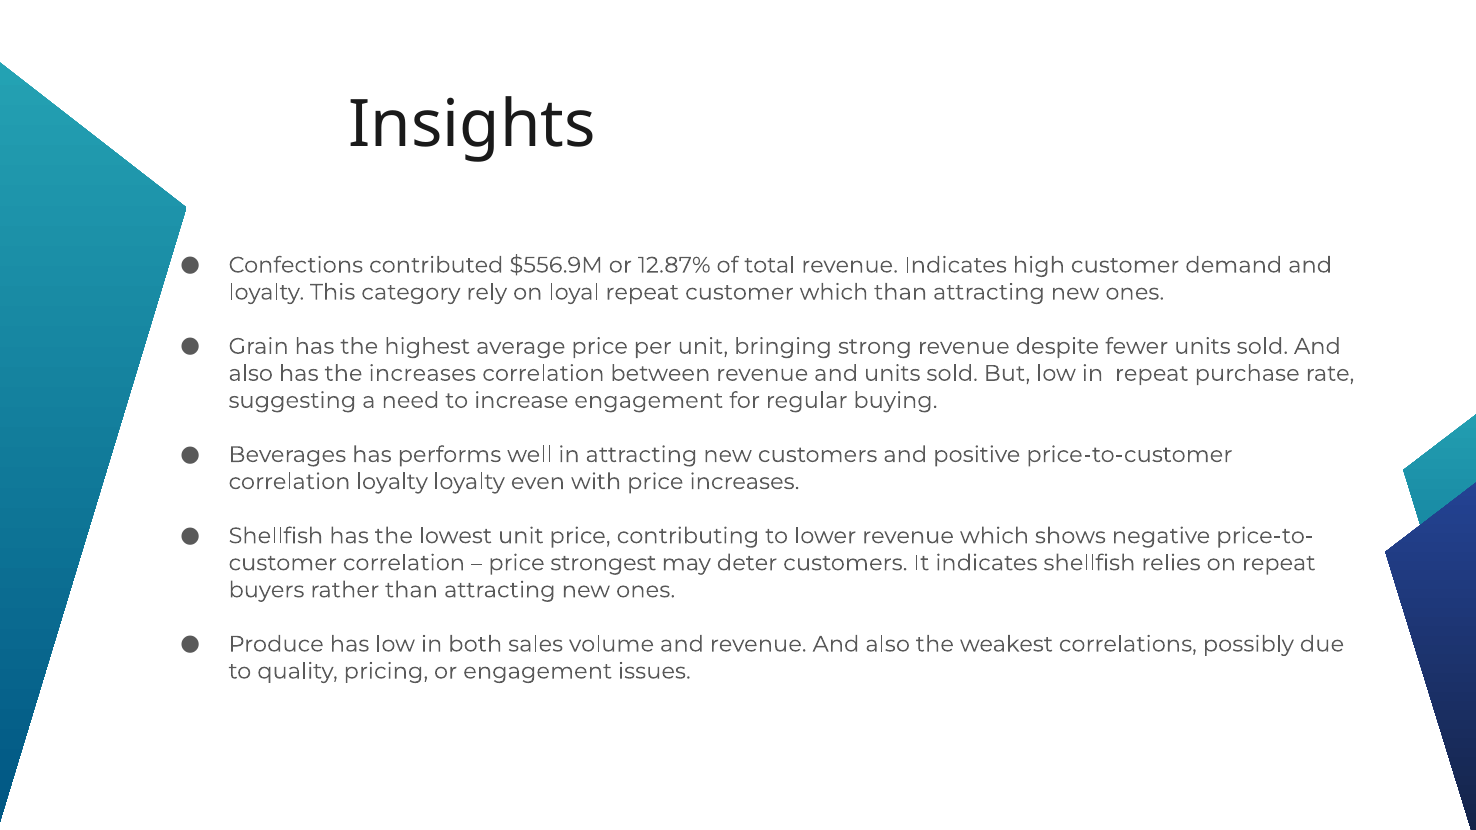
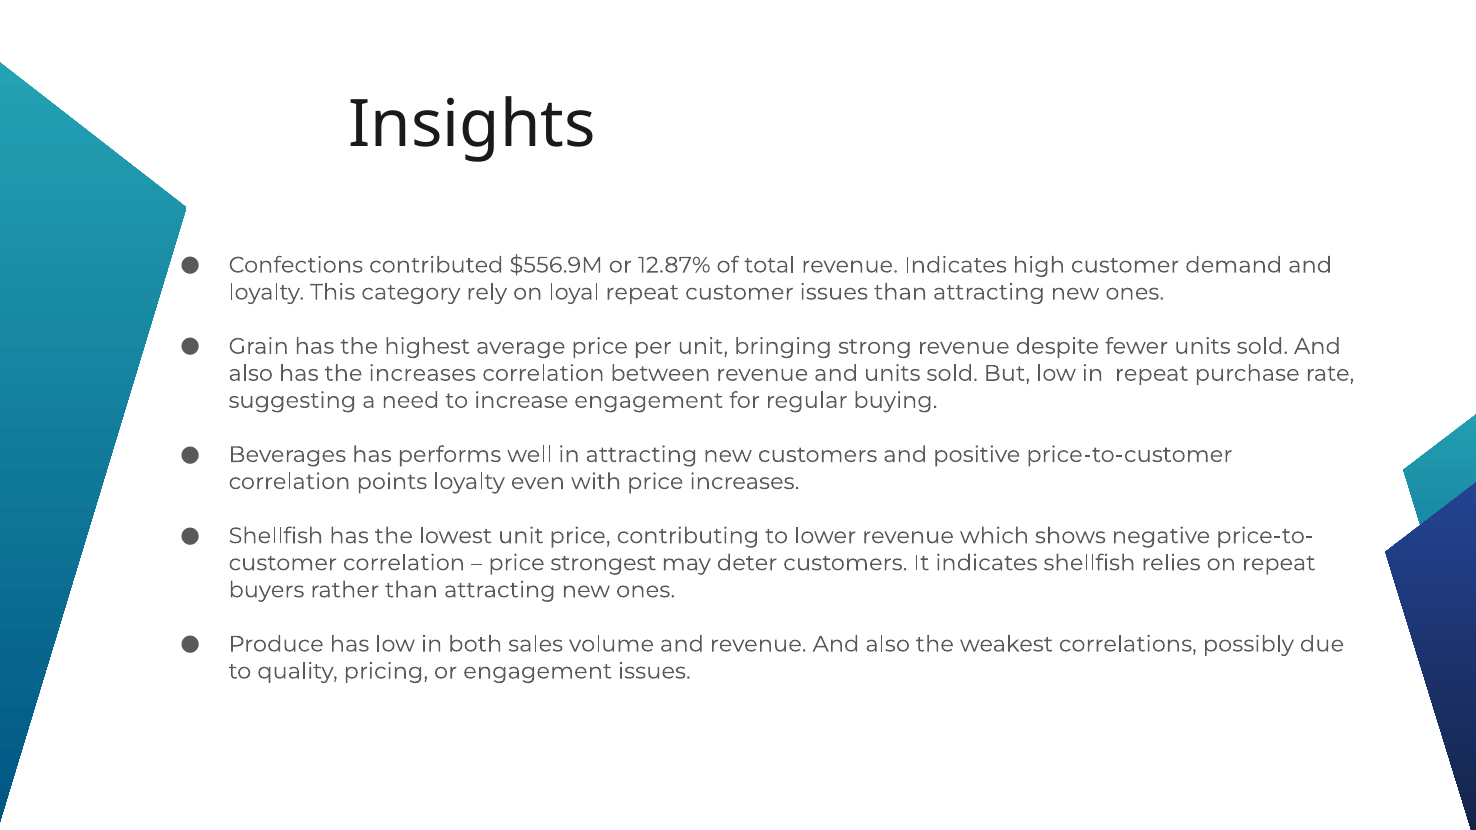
customer which: which -> issues (834, 292)
correlation loyalty: loyalty -> points (392, 482)
